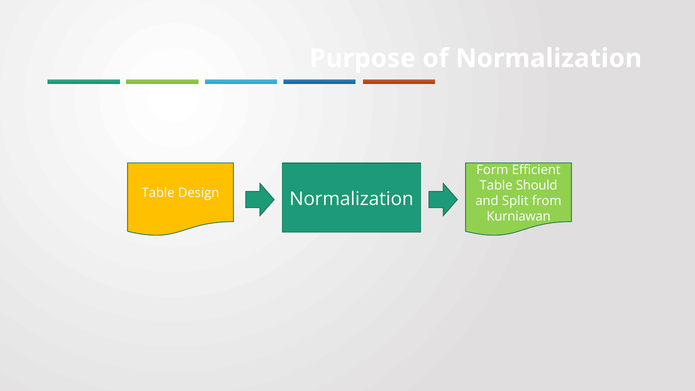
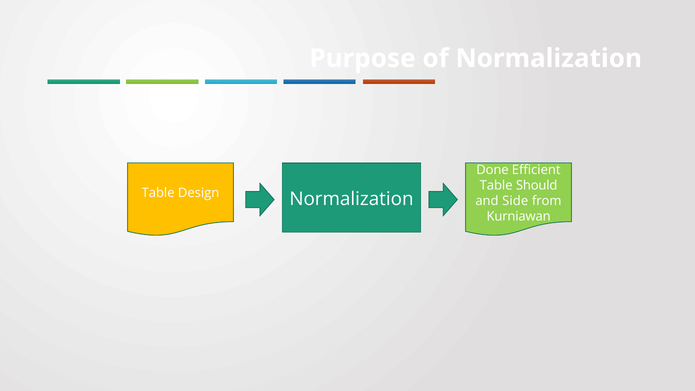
Form: Form -> Done (492, 170)
Split: Split -> Side (515, 201)
